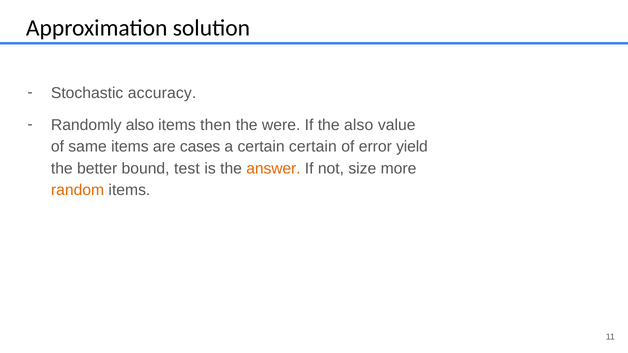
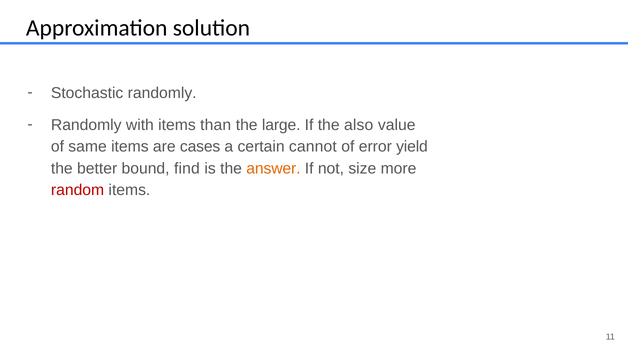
Stochastic accuracy: accuracy -> randomly (162, 93)
Randomly also: also -> with (140, 125)
then: then -> than (216, 125)
were: were -> large (281, 125)
certain certain: certain -> cannot (313, 147)
test: test -> find (187, 169)
random colour: orange -> red (78, 190)
